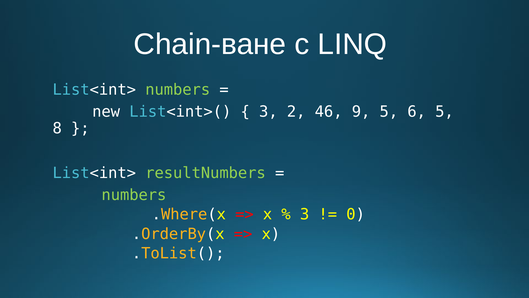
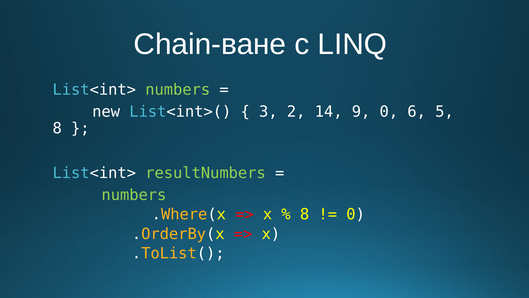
46: 46 -> 14 (329, 112)
9 5: 5 -> 0 (389, 112)
3: 3 -> 8 (305, 214)
